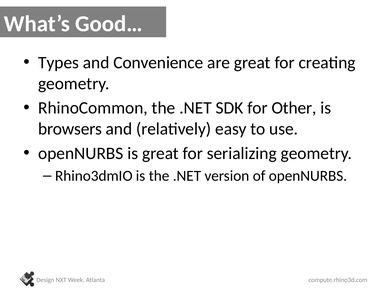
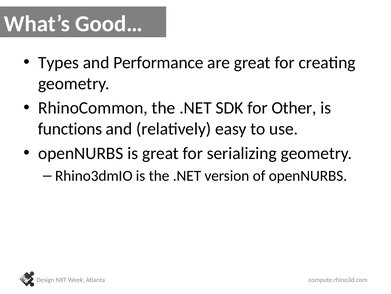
Convenience: Convenience -> Performance (158, 62)
browsers: browsers -> functions (70, 129)
